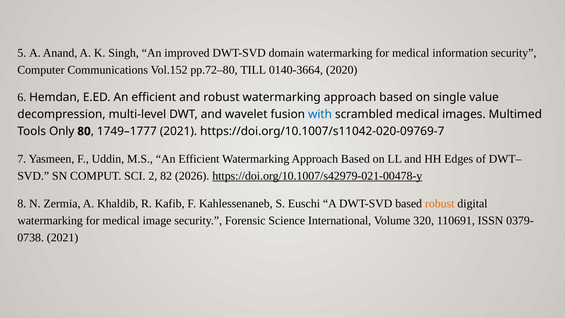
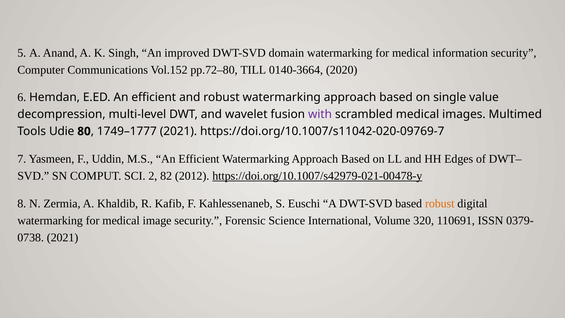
with colour: blue -> purple (320, 114)
Only: Only -> Udie (62, 131)
2026: 2026 -> 2012 (192, 176)
